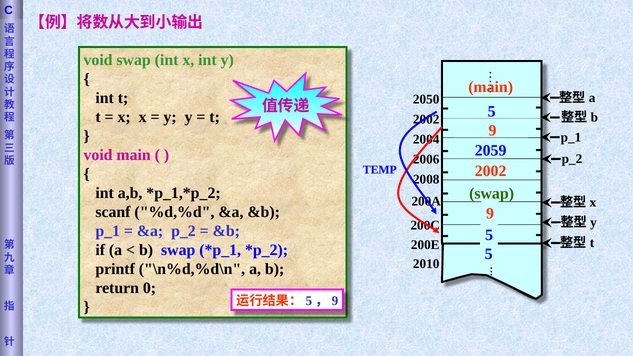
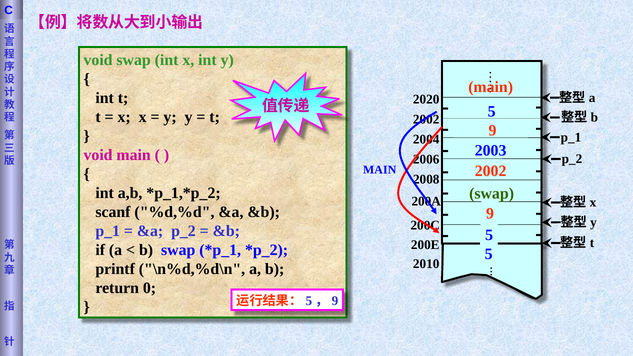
2050: 2050 -> 2020 (426, 99)
2059: 2059 -> 2003 (491, 150)
TEMP: TEMP -> MAIN (380, 170)
